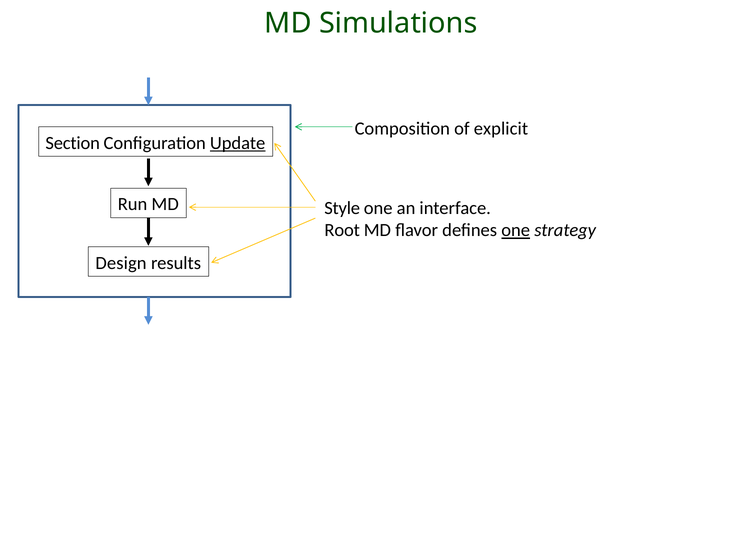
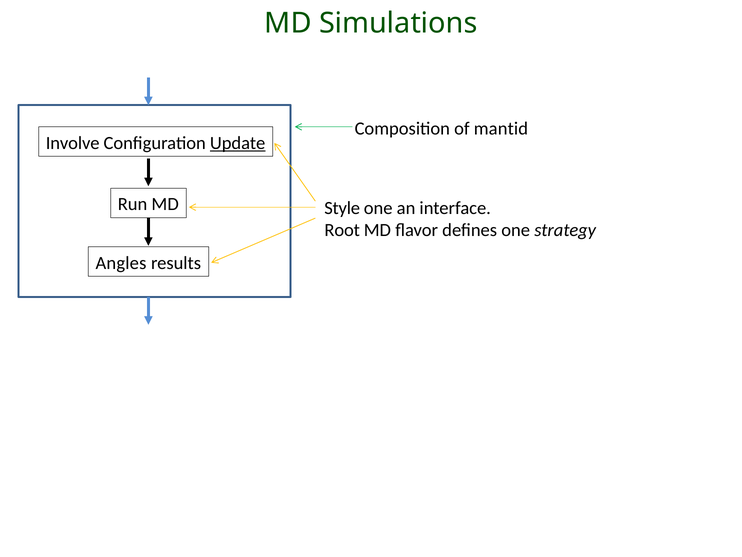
explicit: explicit -> mantid (501, 128)
Section: Section -> Involve (73, 143)
one underline: present -> none (516, 230)
Design: Design -> Angles (121, 263)
